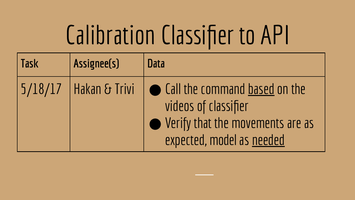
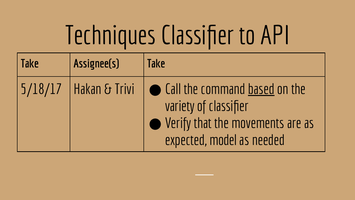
Calibration: Calibration -> Techniques (111, 36)
Task: Task -> Take (30, 64)
Assignee(s Data: Data -> Take (156, 64)
videos: videos -> variety (180, 106)
needed underline: present -> none (268, 140)
